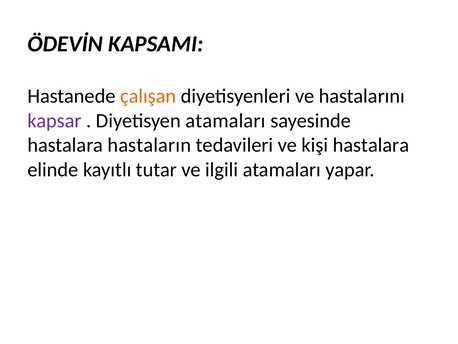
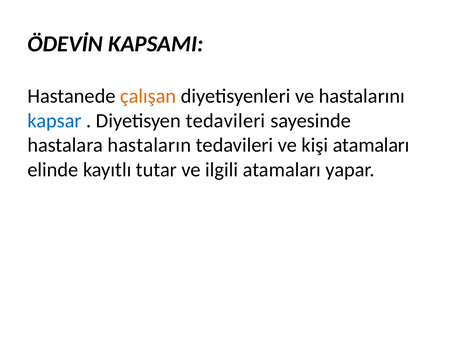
kapsar colour: purple -> blue (55, 121)
Diyetisyen atamaları: atamaları -> tedavileri (226, 121)
kişi hastalara: hastalara -> atamaları (371, 145)
